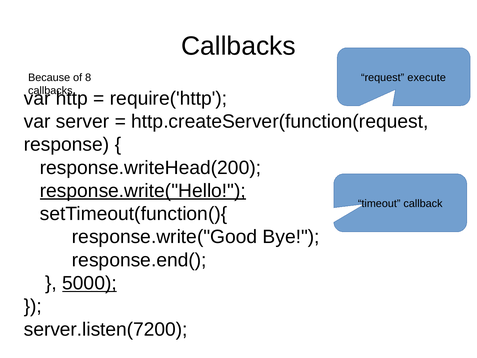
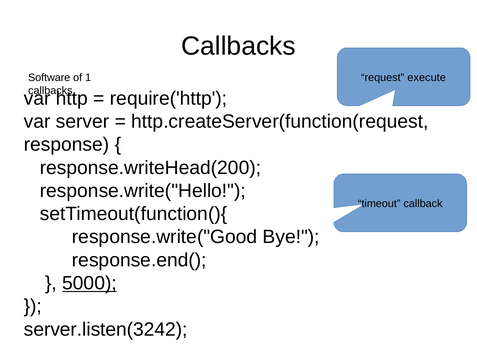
Because: Because -> Software (49, 77)
8: 8 -> 1 (88, 77)
response.write("Hello underline: present -> none (143, 191)
server.listen(7200: server.listen(7200 -> server.listen(3242 (106, 329)
